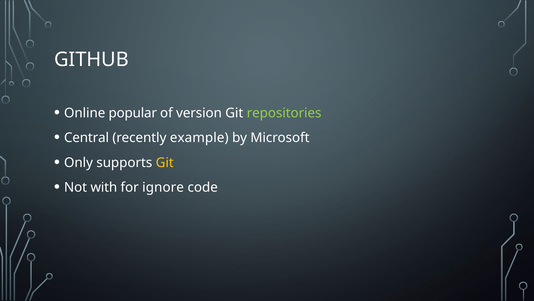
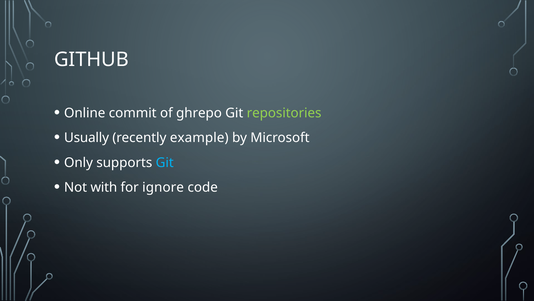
popular: popular -> commit (133, 113)
version: version -> ghrepo (199, 113)
Central: Central -> Usually (86, 137)
Git colour: yellow -> light blue (165, 162)
